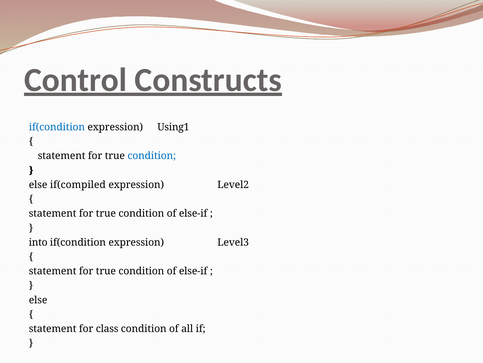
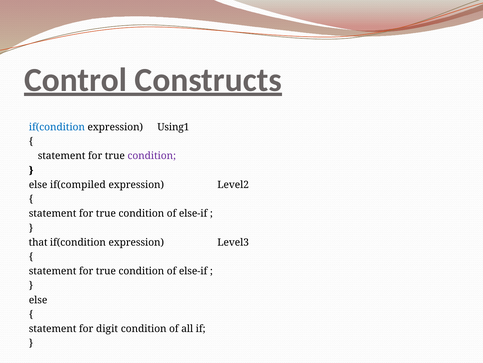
condition colour: blue -> purple (152, 156)
into: into -> that (38, 242)
class: class -> digit (107, 328)
